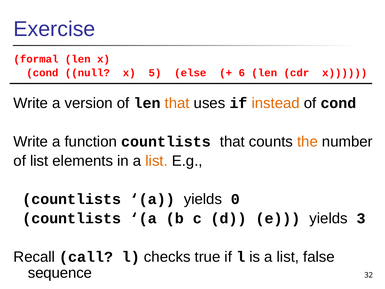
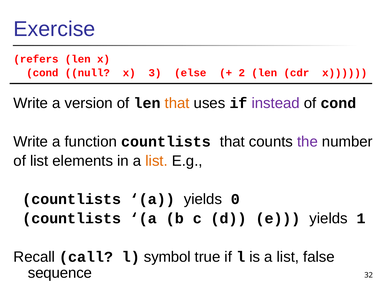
formal: formal -> refers (36, 59)
5: 5 -> 3 (155, 73)
6: 6 -> 2 (242, 73)
instead colour: orange -> purple (276, 103)
the colour: orange -> purple (307, 142)
3: 3 -> 1 (361, 218)
checks: checks -> symbol (167, 257)
